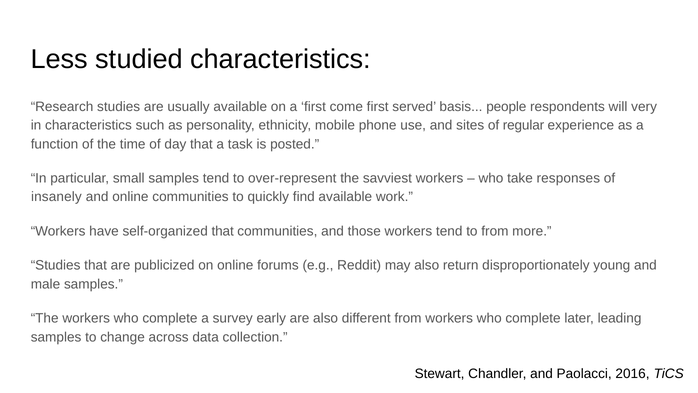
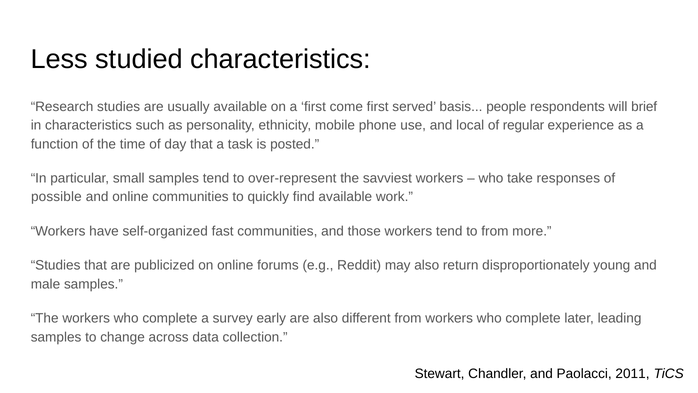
very: very -> brief (644, 106)
sites: sites -> local (470, 125)
insanely: insanely -> possible (56, 197)
self-organized that: that -> fast (223, 231)
2016: 2016 -> 2011 (632, 374)
